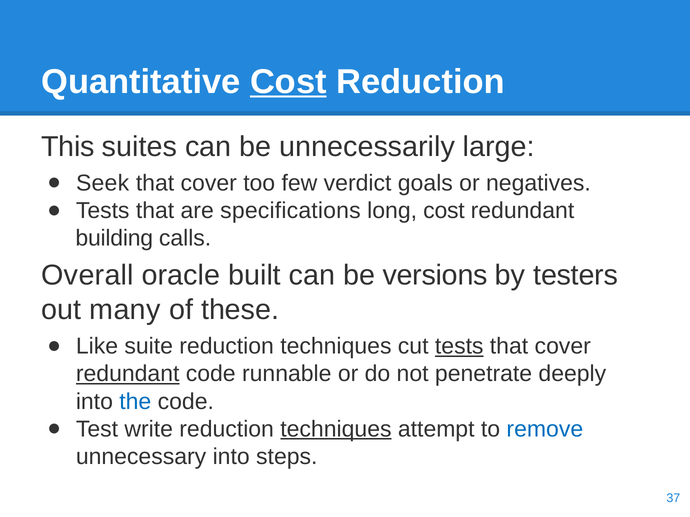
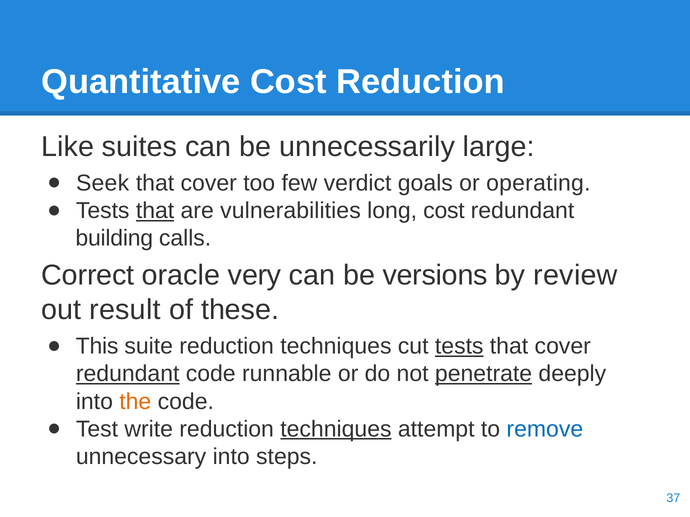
Cost underline: present -> none (288, 82)
This: This -> Like (68, 147)
negatives: negatives -> operating (538, 183)
that underline: none -> present (155, 211)
specifications: specifications -> vulnerabilities (290, 211)
Overall: Overall -> Correct (88, 276)
built: built -> very (255, 276)
testers: testers -> review (575, 276)
many: many -> result (125, 310)
Like: Like -> This (97, 347)
penetrate underline: none -> present (484, 374)
the colour: blue -> orange (135, 402)
